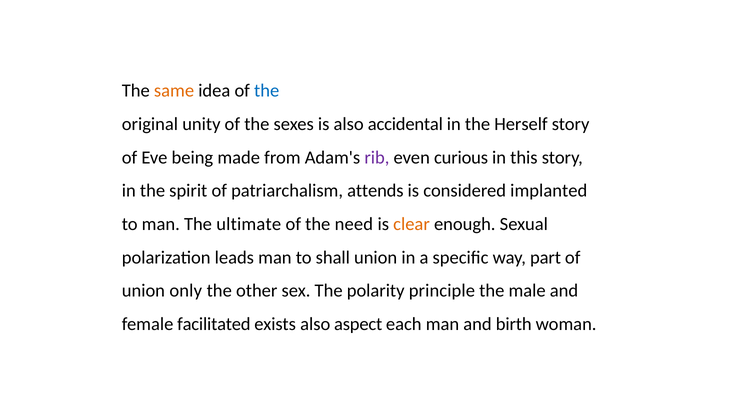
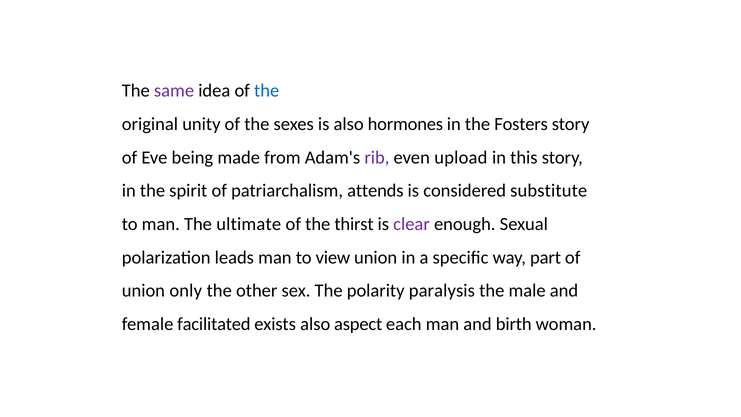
same colour: orange -> purple (174, 91)
accidental: accidental -> hormones (405, 124)
Herself: Herself -> Fosters (521, 124)
curious: curious -> upload (461, 157)
implanted: implanted -> substitute (549, 191)
need: need -> thirst (354, 224)
clear colour: orange -> purple (412, 224)
shall: shall -> view (333, 257)
principle: principle -> paralysis (442, 291)
